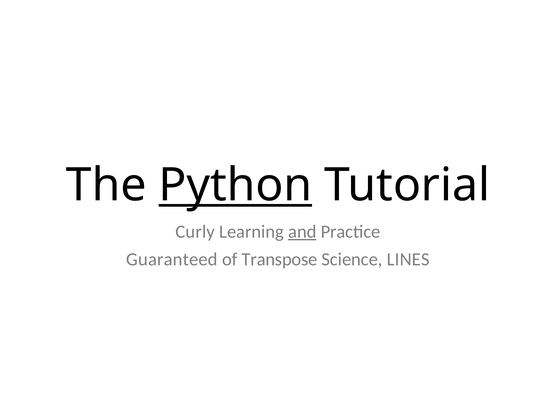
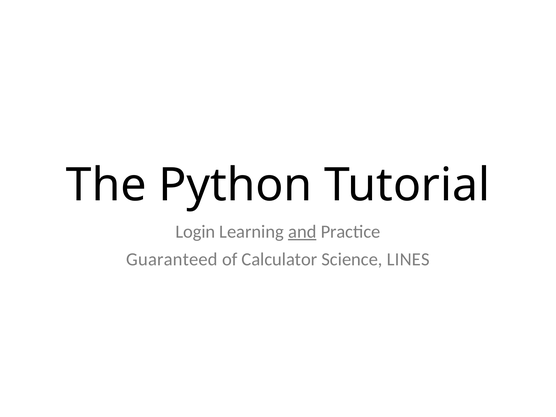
Python underline: present -> none (235, 185)
Curly: Curly -> Login (195, 232)
Transpose: Transpose -> Calculator (279, 259)
